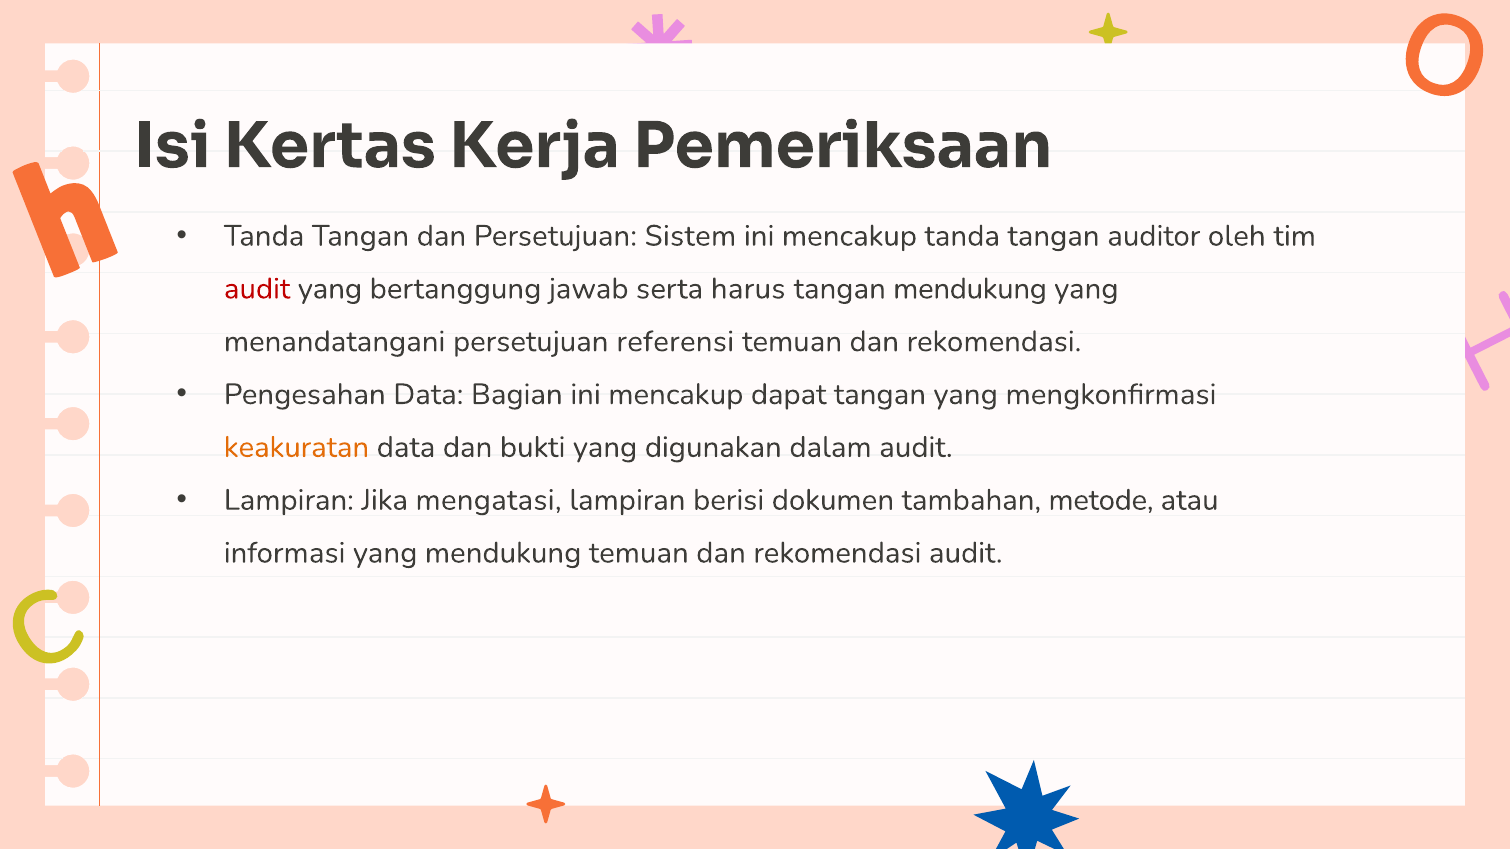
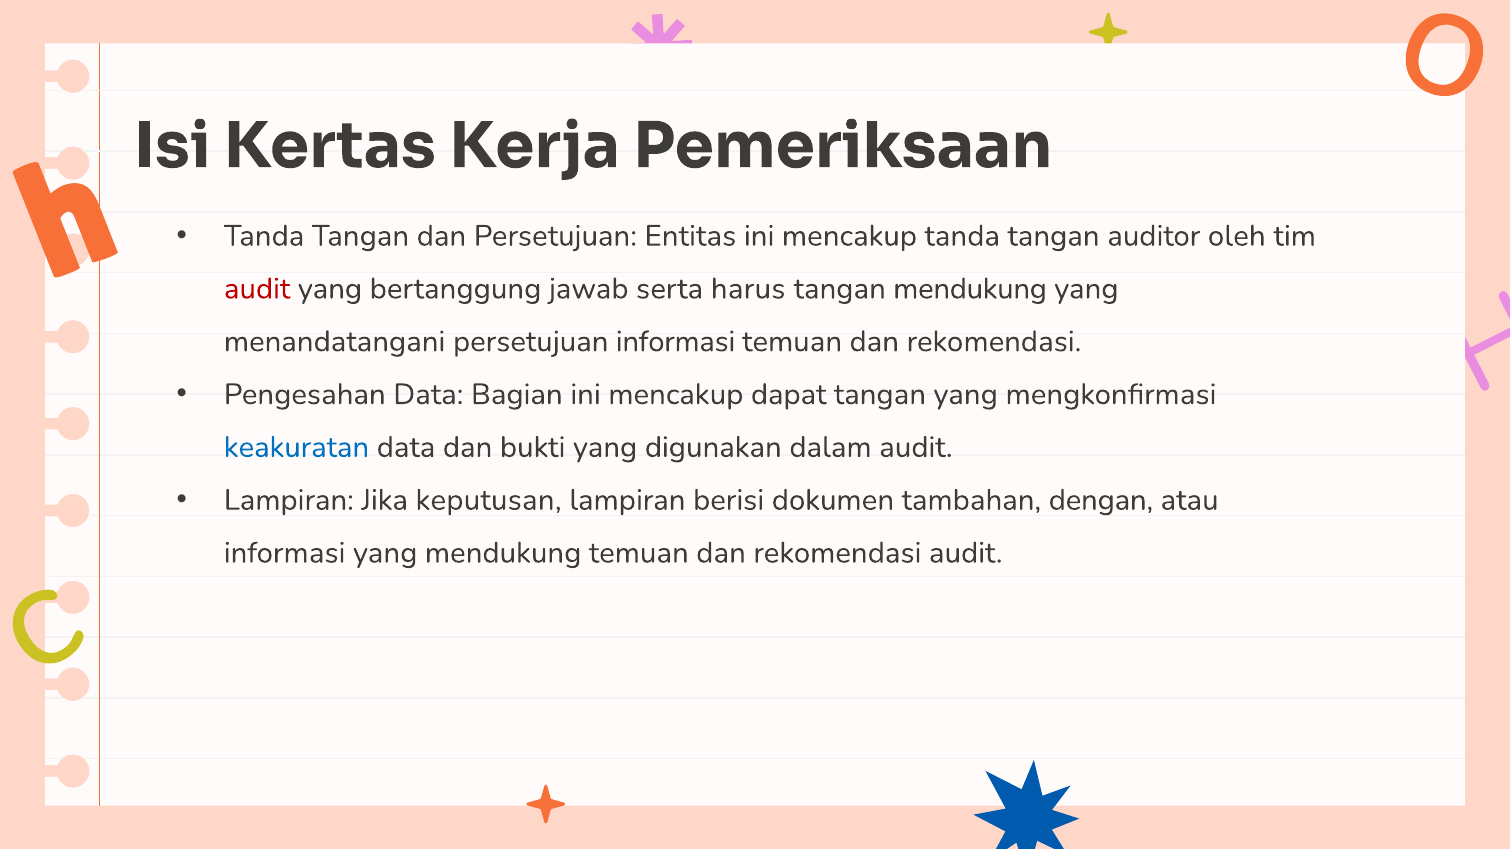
Sistem: Sistem -> Entitas (690, 236)
persetujuan referensi: referensi -> informasi (676, 342)
keakuratan colour: orange -> blue (296, 447)
mengatasi: mengatasi -> keputusan (489, 500)
metode: metode -> dengan (1101, 500)
